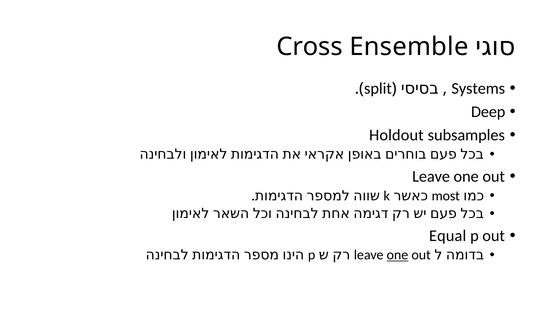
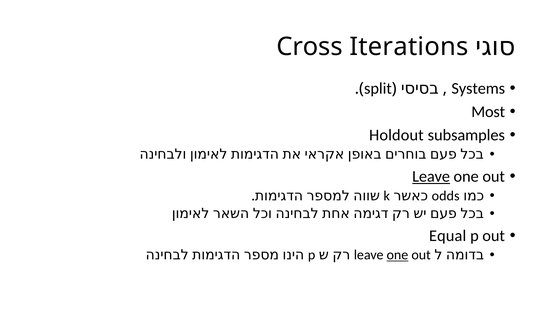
Ensemble: Ensemble -> Iterations (409, 47)
Deep: Deep -> Most (488, 112)
Leave underline: none -> present (431, 176)
most: most -> odds (446, 196)
